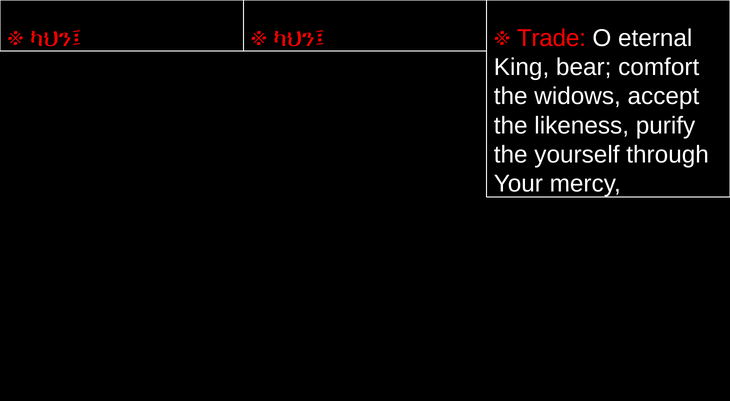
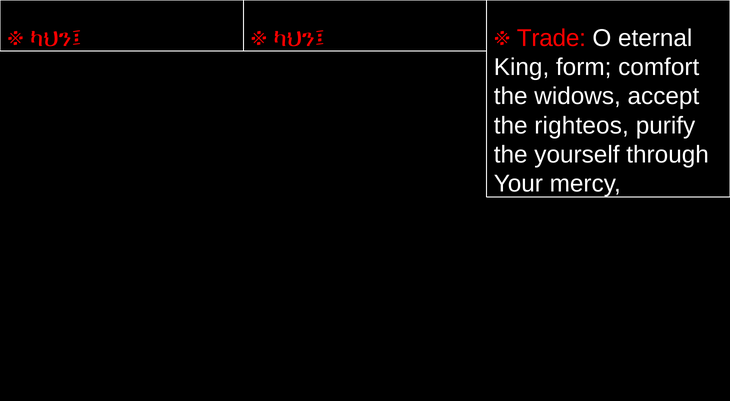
bear: bear -> form (584, 67)
likeness: likeness -> righteos (582, 126)
